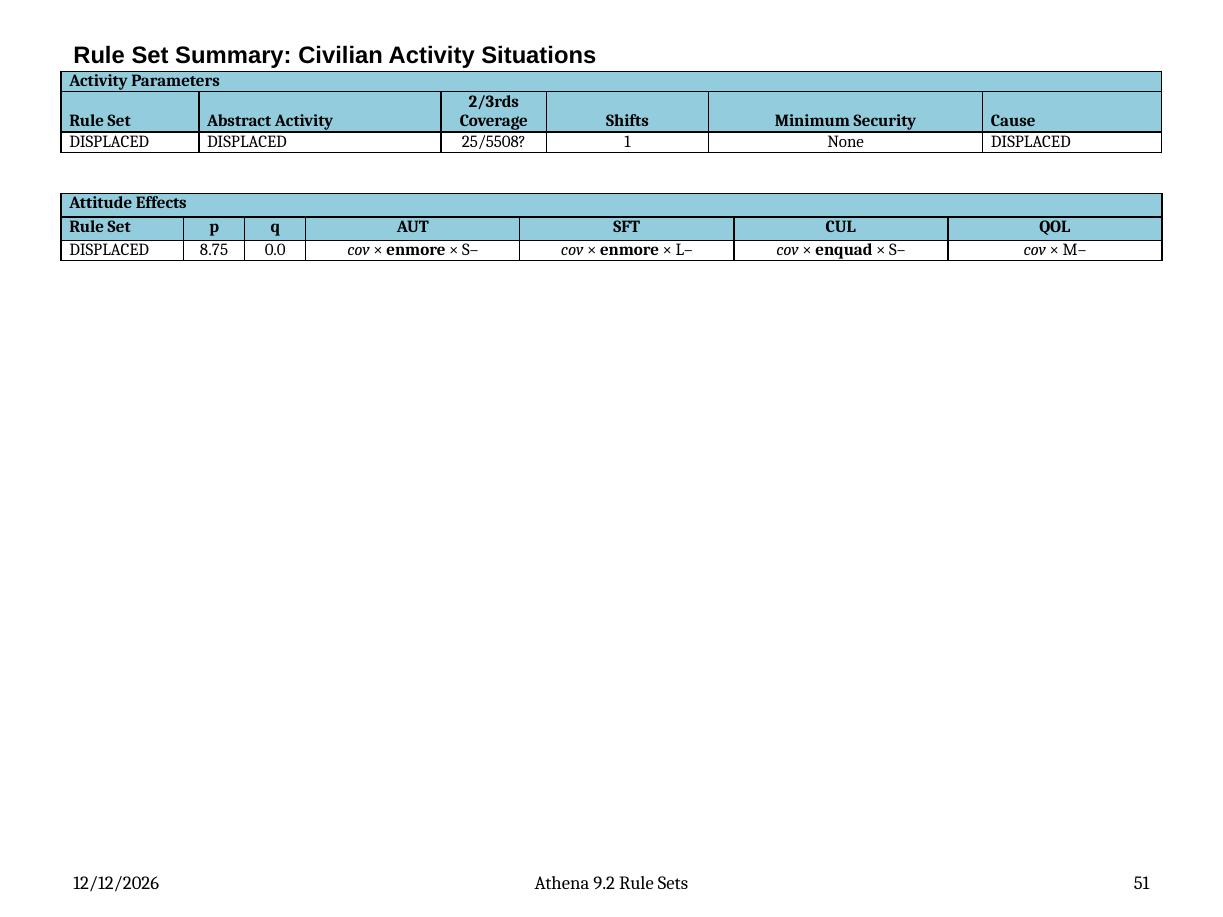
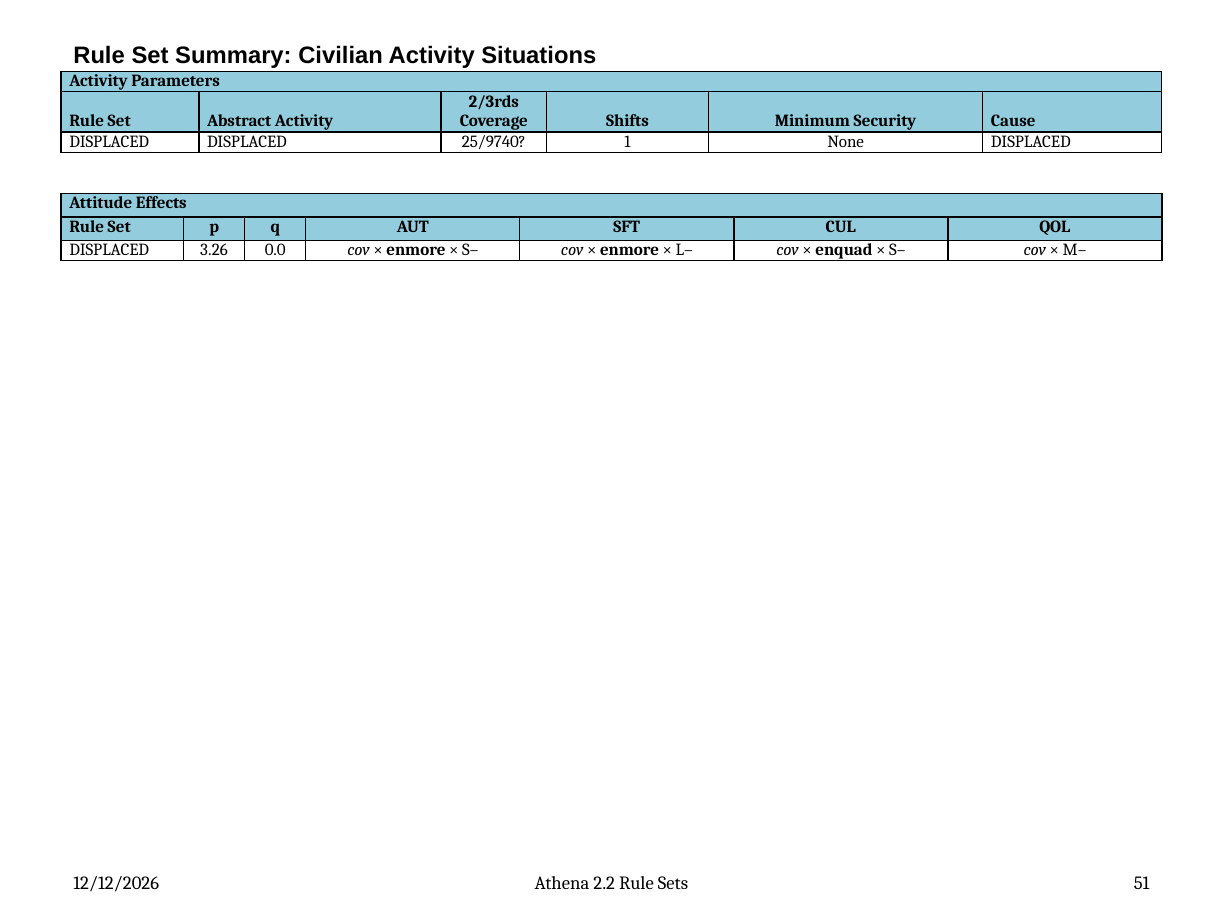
25/5508: 25/5508 -> 25/9740 (494, 142)
8.75: 8.75 -> 3.26 (214, 250)
9.2: 9.2 -> 2.2 (604, 884)
